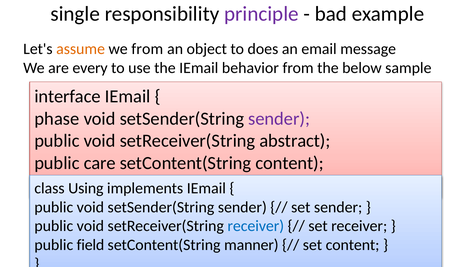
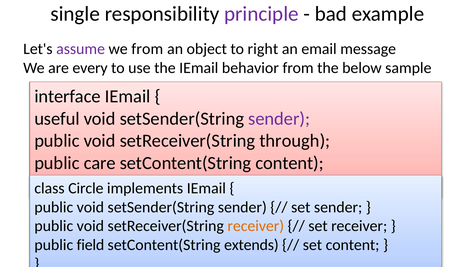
assume colour: orange -> purple (81, 49)
does: does -> right (263, 49)
phase: phase -> useful (57, 119)
abstract: abstract -> through (295, 141)
Using: Using -> Circle (86, 188)
receiver colour: blue -> orange (256, 226)
manner: manner -> extends (251, 245)
